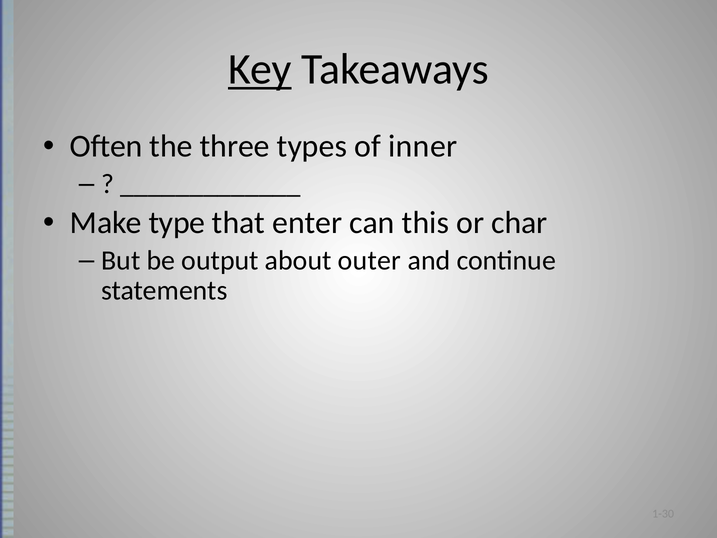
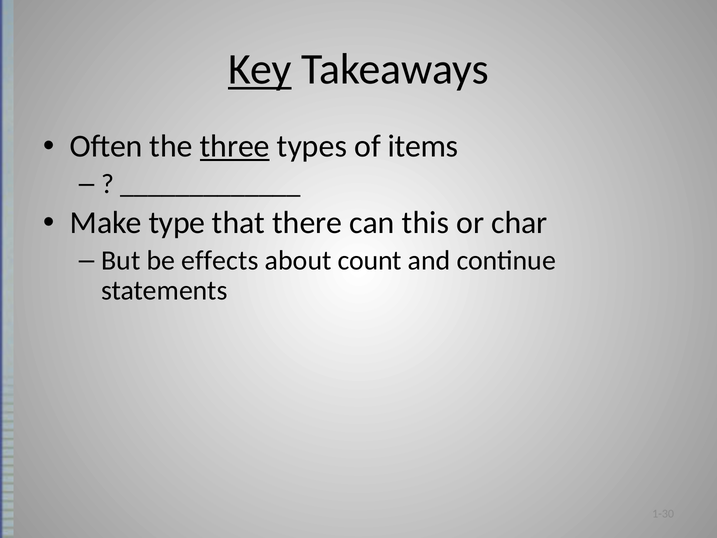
three underline: none -> present (235, 146)
inner: inner -> items (423, 146)
enter: enter -> there (307, 223)
output: output -> effects (220, 261)
outer: outer -> count (370, 261)
